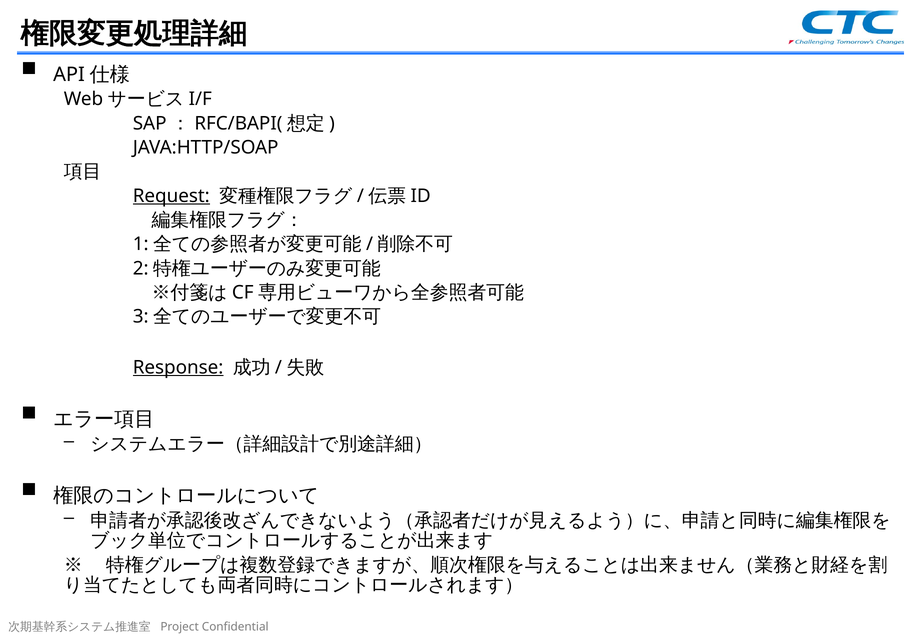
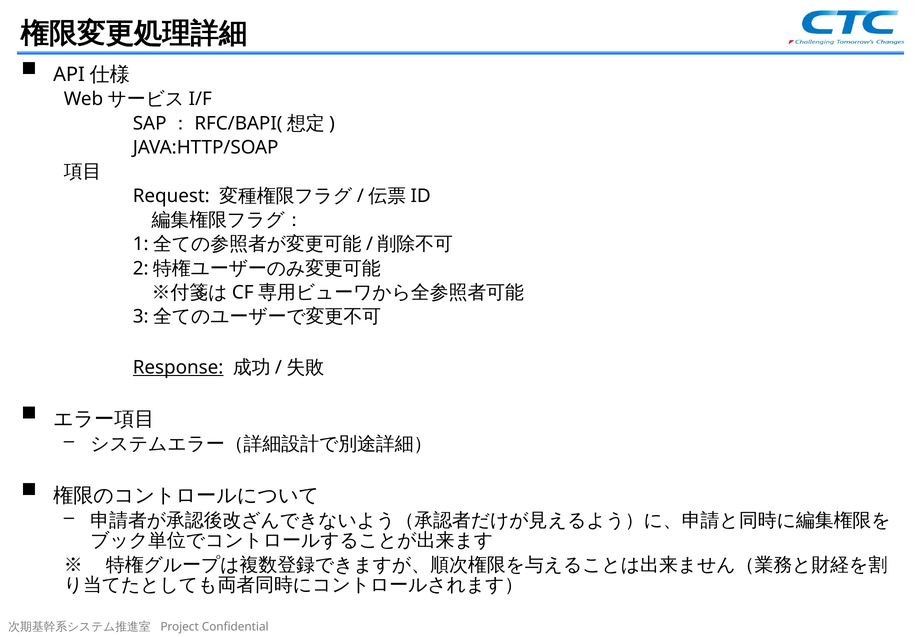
Request underline: present -> none (171, 196)
